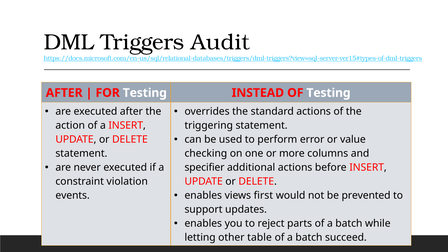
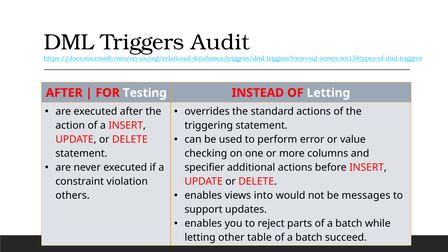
OF Testing: Testing -> Letting (328, 93)
first: first -> into (263, 195)
prevented: prevented -> messages (366, 195)
events: events -> others (73, 195)
